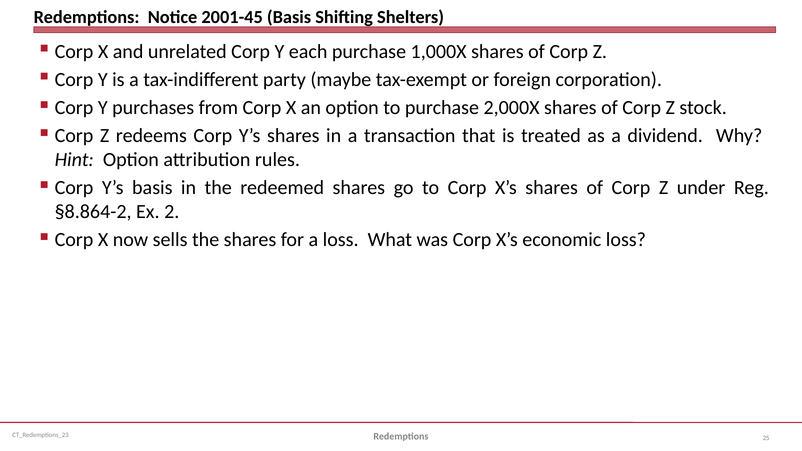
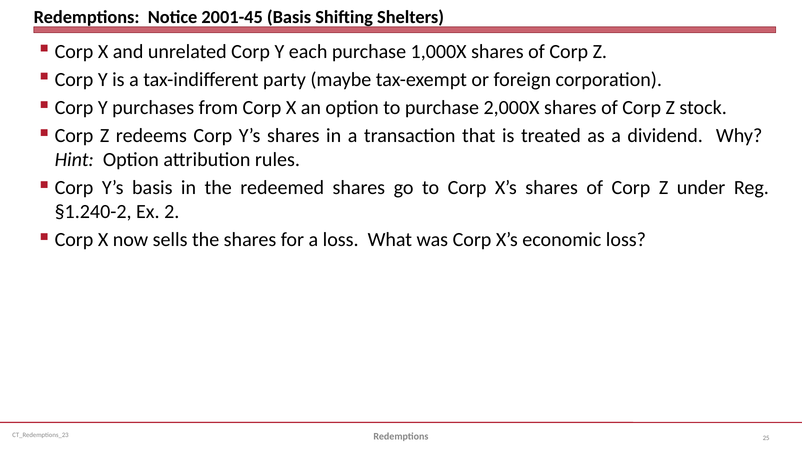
§8.864-2: §8.864-2 -> §1.240-2 (93, 212)
